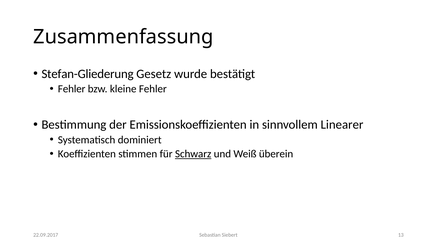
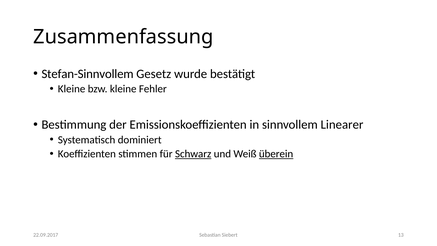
Stefan-Gliederung: Stefan-Gliederung -> Stefan-Sinnvollem (88, 74)
Fehler: Fehler -> Kleine (72, 89)
überein underline: none -> present (276, 154)
